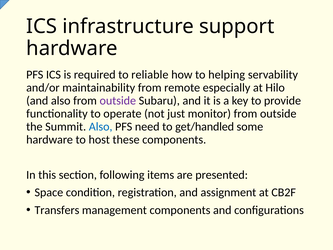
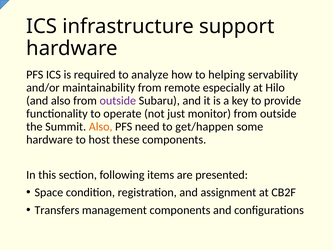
reliable: reliable -> analyze (150, 75)
Also colour: blue -> orange (101, 126)
get/handled: get/handled -> get/happen (204, 126)
